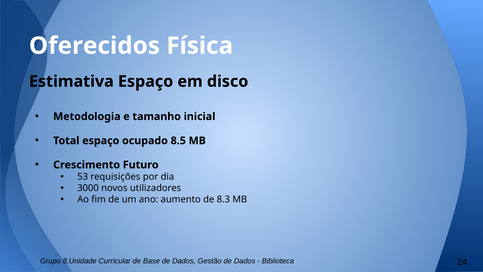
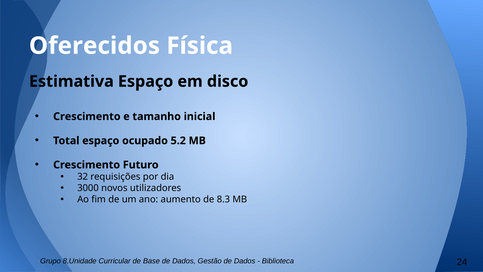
Metodologia: Metodologia -> Crescimento (87, 116)
8.5: 8.5 -> 5.2 (178, 141)
53: 53 -> 32 (83, 177)
